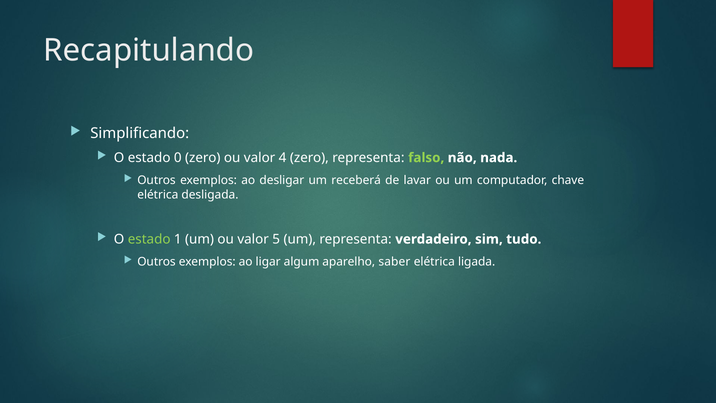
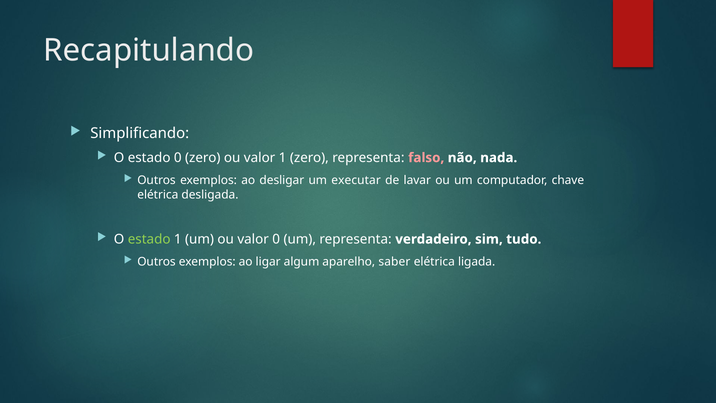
valor 4: 4 -> 1 (283, 158)
falso colour: light green -> pink (426, 158)
receberá: receberá -> executar (356, 180)
valor 5: 5 -> 0 (276, 239)
